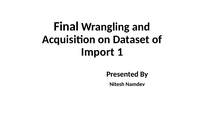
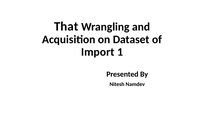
Final: Final -> That (66, 26)
